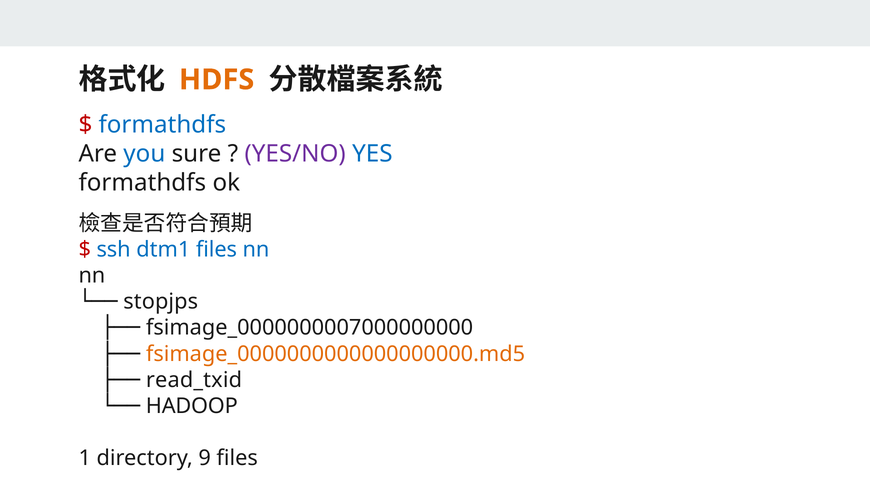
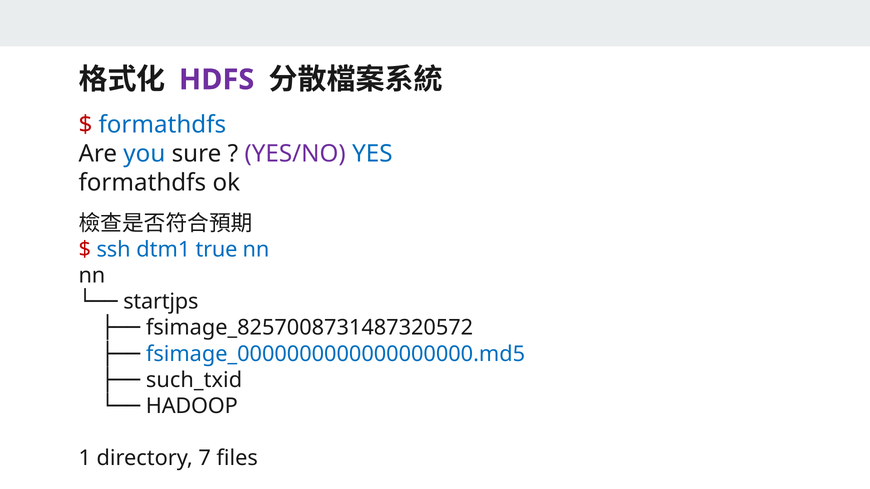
HDFS colour: orange -> purple (217, 80)
dtm1 files: files -> true (217, 250)
stopjps: stopjps -> startjps (161, 302)
fsimage_0000000007000000000: fsimage_0000000007000000000 -> fsimage_8257008731487320572 (310, 328)
fsimage_0000000000000000000.md5 colour: orange -> blue (336, 354)
read_txid: read_txid -> such_txid (194, 380)
9: 9 -> 7 (205, 459)
